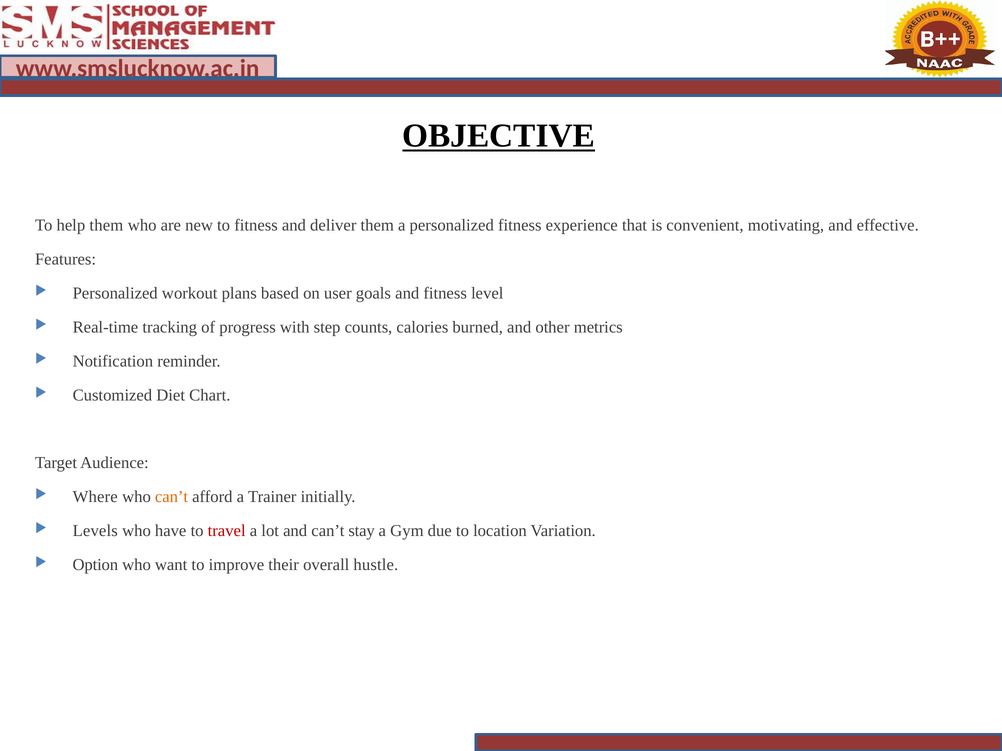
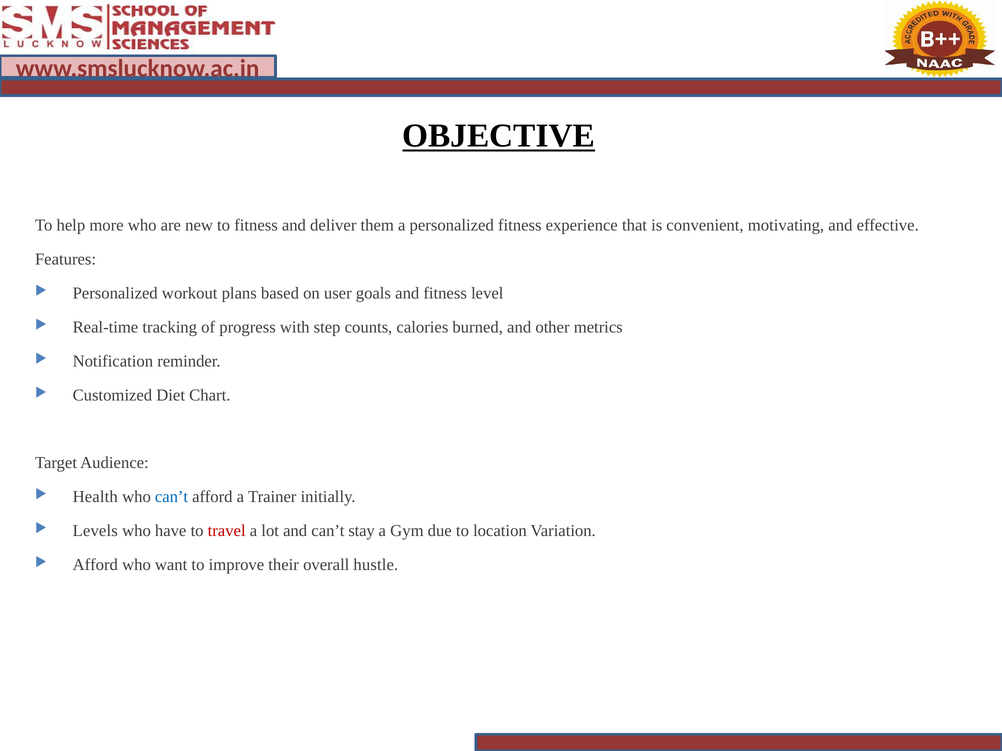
help them: them -> more (107, 226)
Where: Where -> Health (95, 497)
can’t colour: orange -> blue (172, 497)
Option: Option -> Afford (95, 565)
